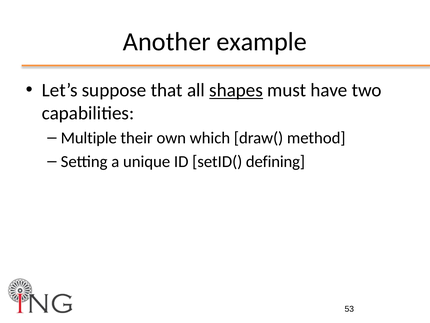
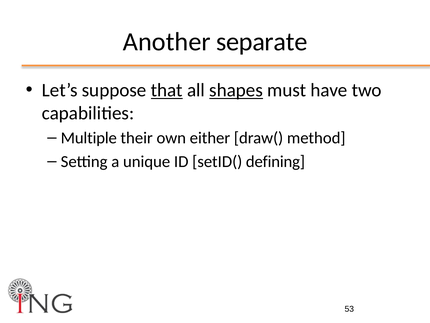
example: example -> separate (262, 42)
that underline: none -> present (167, 90)
which: which -> either (210, 138)
